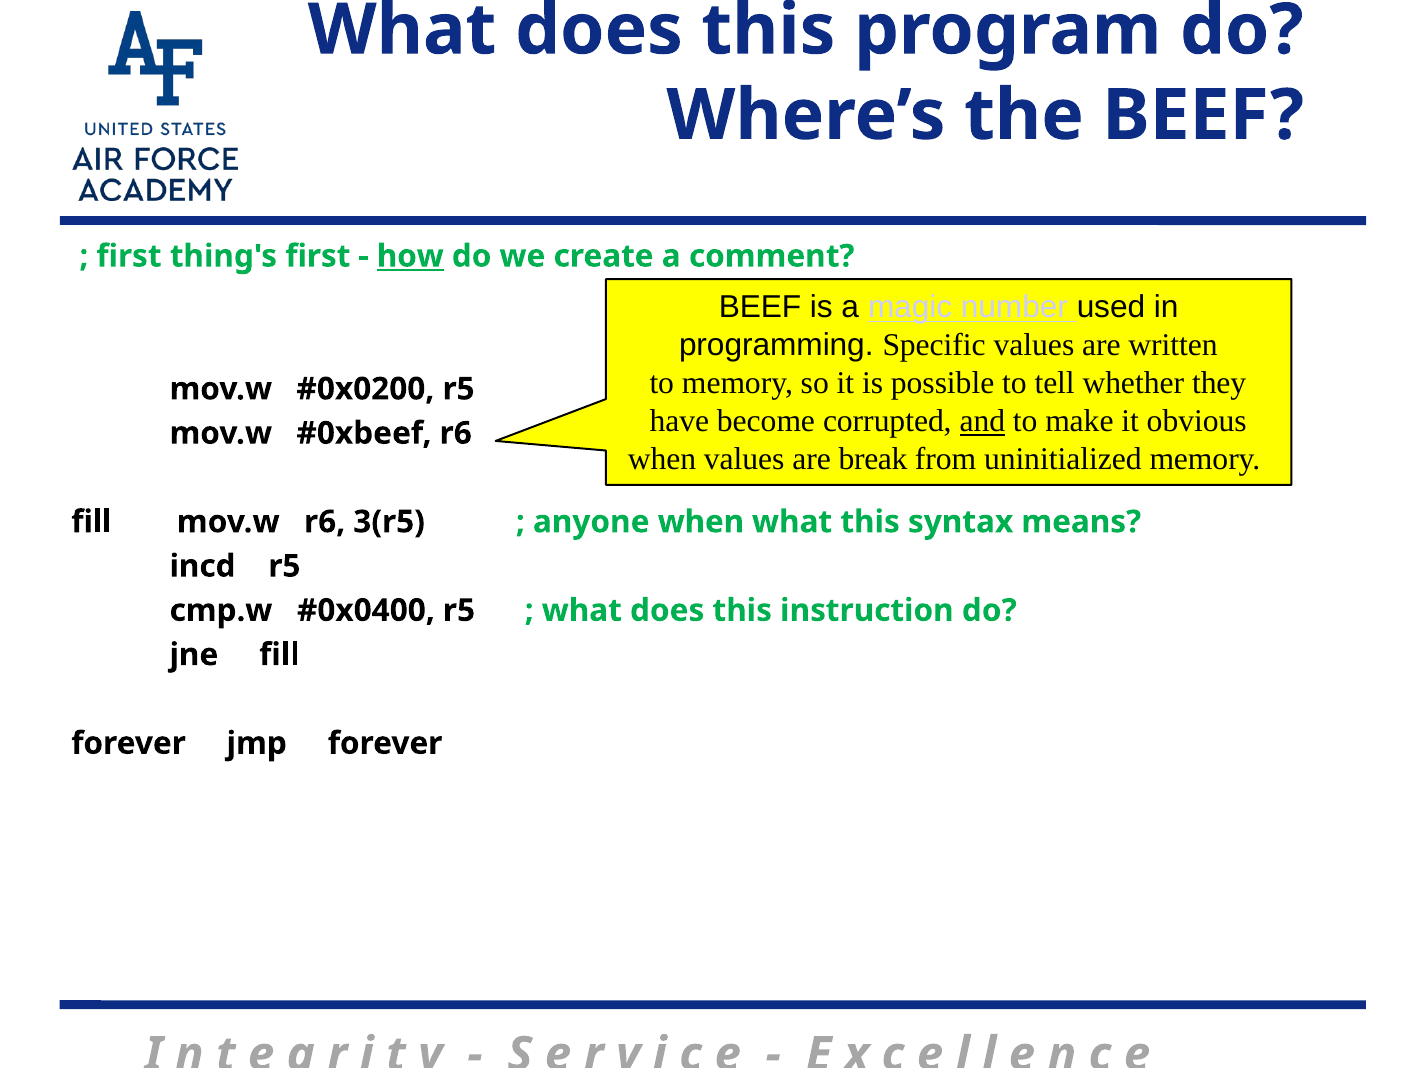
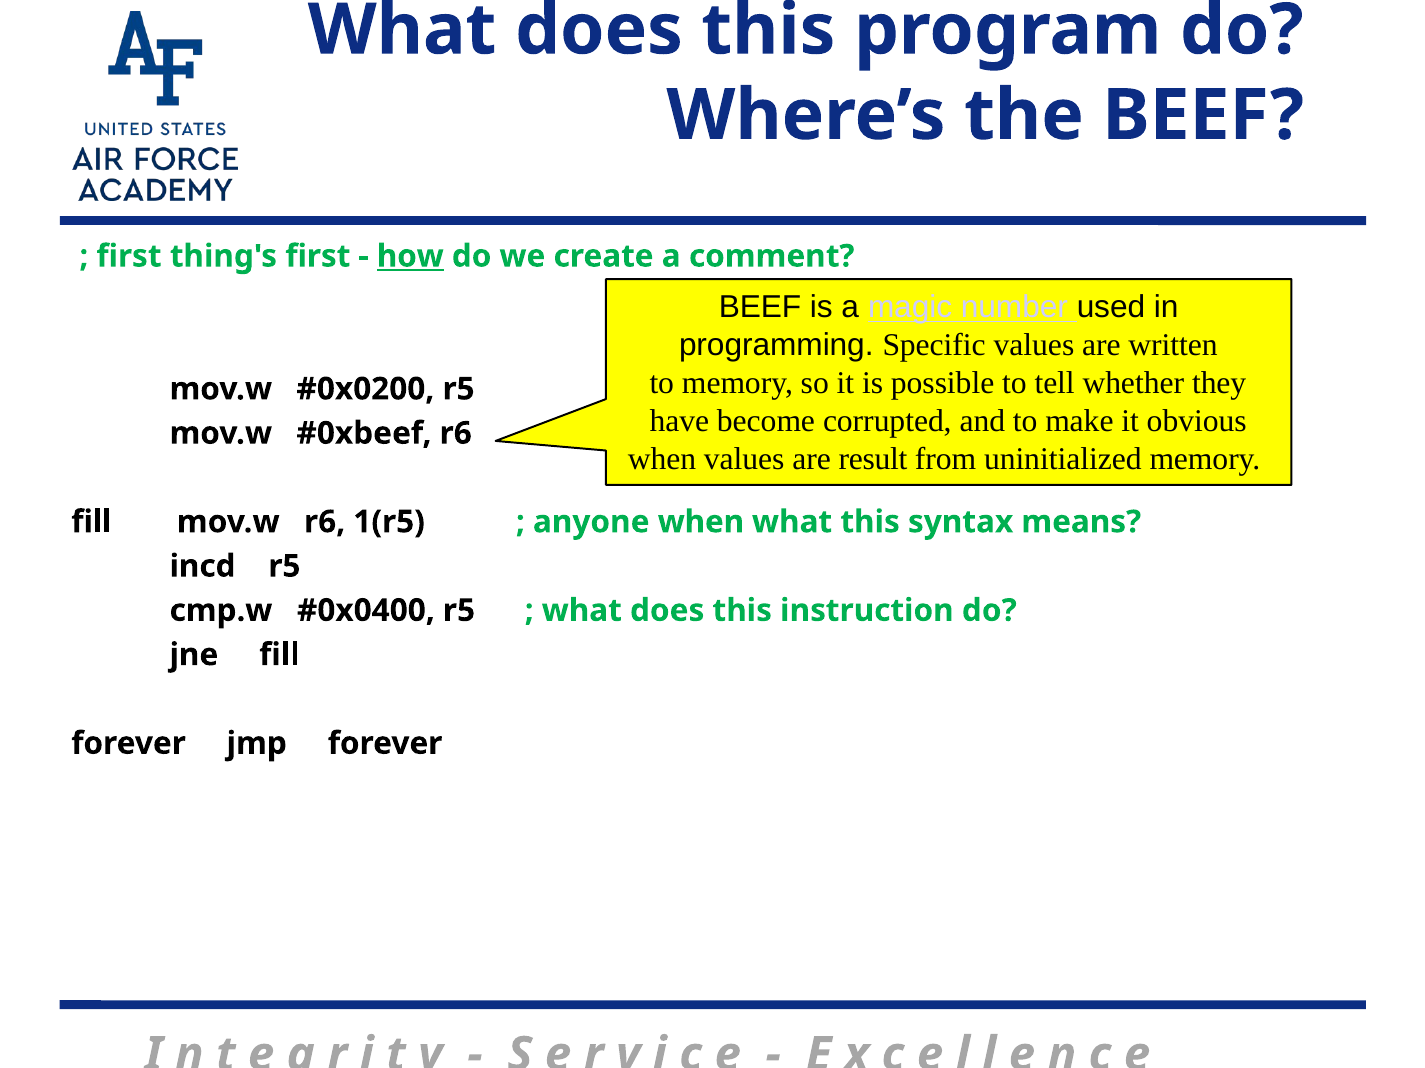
and underline: present -> none (982, 422)
break: break -> result (873, 460)
3(r5: 3(r5 -> 1(r5 (389, 522)
